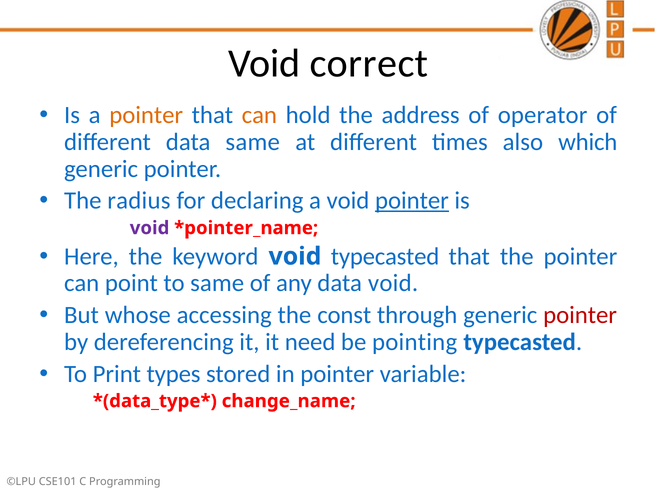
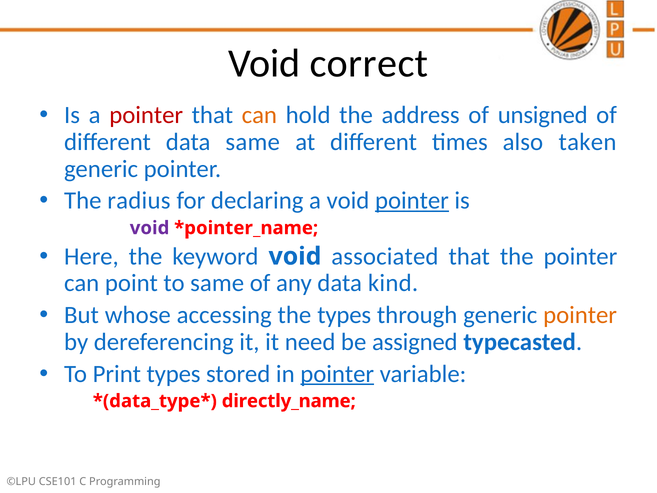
pointer colour: orange -> red (146, 115)
operator: operator -> unsigned (543, 115)
which: which -> taken (588, 142)
void typecasted: typecasted -> associated (385, 256)
data void: void -> kind (393, 283)
the const: const -> types (344, 315)
pointer colour: red -> orange (580, 315)
pointing: pointing -> assigned (415, 342)
pointer underline: none -> present (337, 374)
change_name: change_name -> directly_name (289, 401)
